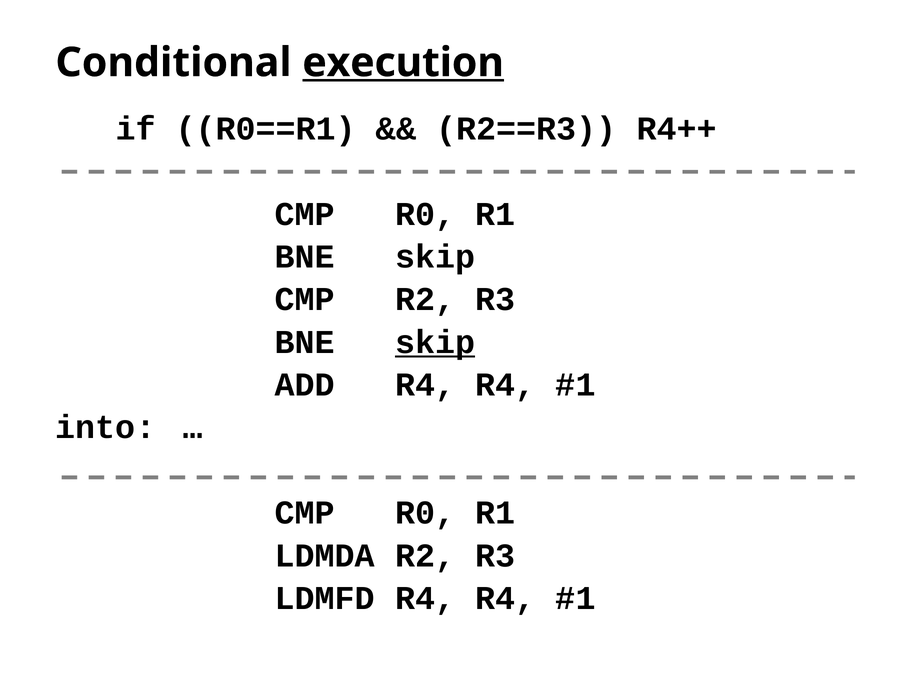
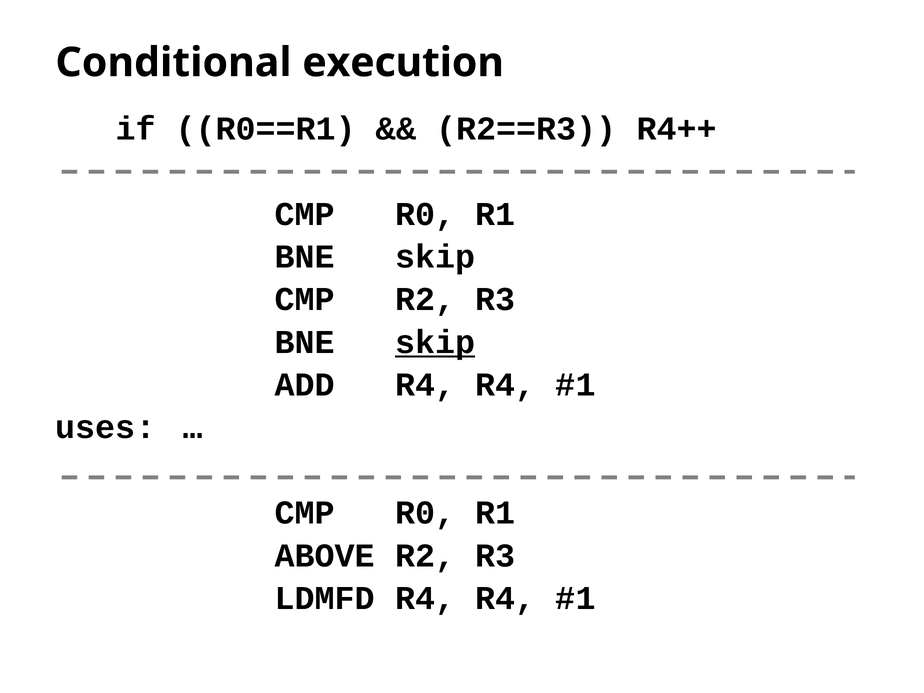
execution underline: present -> none (403, 63)
into: into -> uses (105, 427)
LDMDA: LDMDA -> ABOVE (325, 556)
